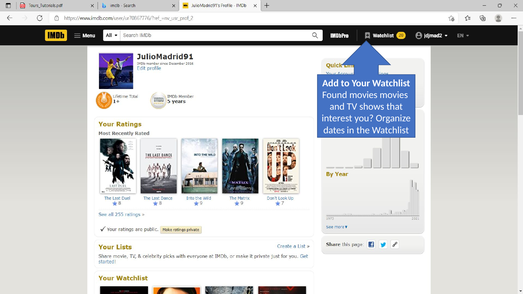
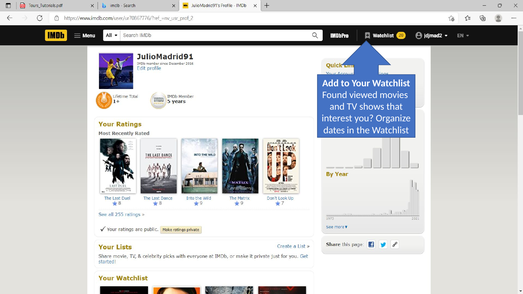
Found movies: movies -> viewed (363, 95)
